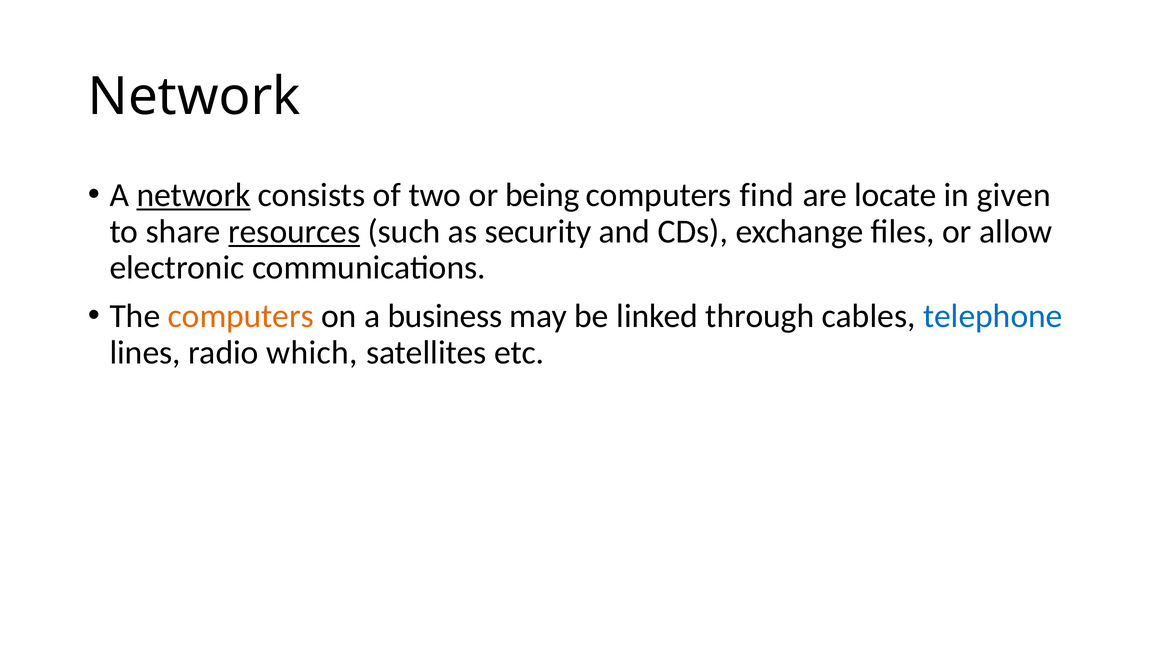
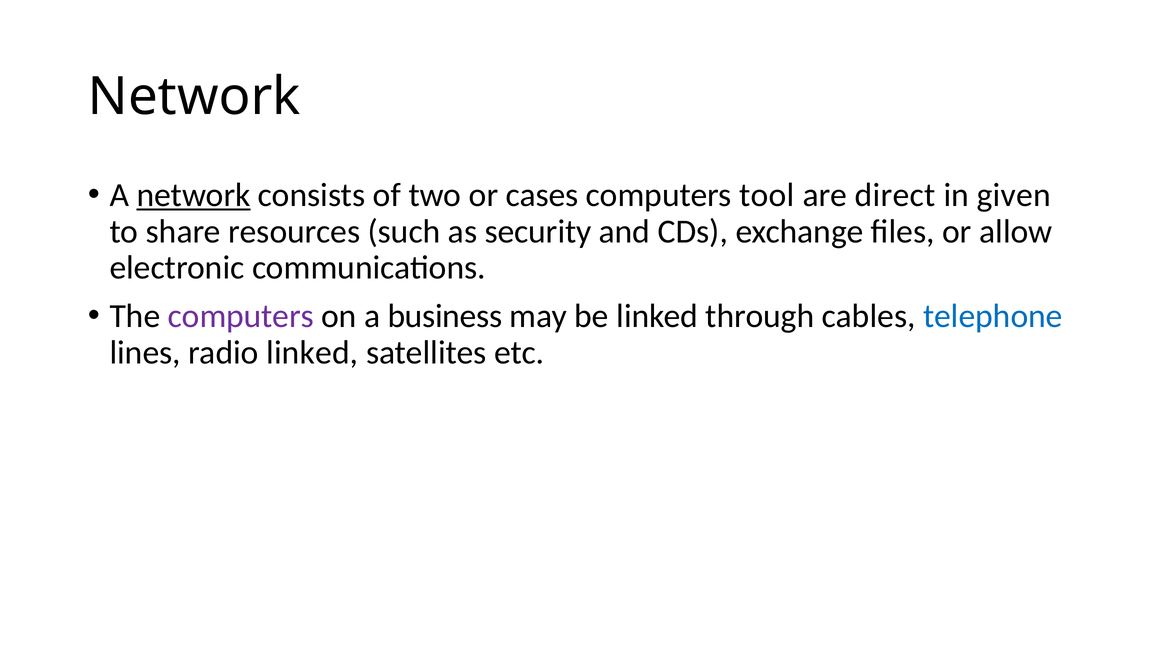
being: being -> cases (542, 195)
find: find -> tool (767, 195)
locate: locate -> direct (895, 195)
resources underline: present -> none (294, 231)
computers colour: orange -> purple (241, 316)
radio which: which -> linked (312, 353)
